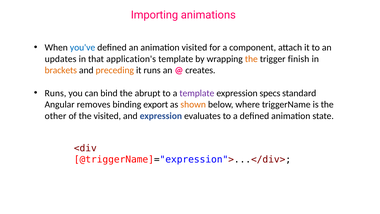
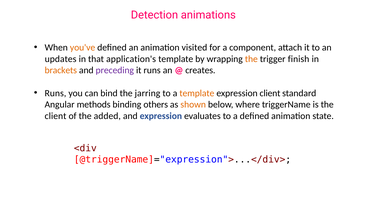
Importing: Importing -> Detection (154, 15)
you've colour: blue -> orange (83, 47)
preceding colour: orange -> purple (115, 70)
abrupt: abrupt -> jarring (148, 93)
template colour: purple -> orange (197, 93)
expression specs: specs -> client (270, 93)
removes: removes -> methods (94, 104)
export: export -> others (156, 104)
other: other -> client (56, 116)
the visited: visited -> added (107, 116)
